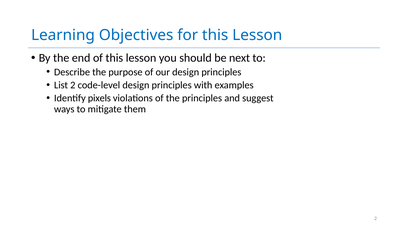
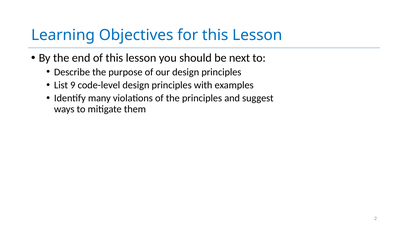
List 2: 2 -> 9 (73, 85)
pixels: pixels -> many (99, 98)
